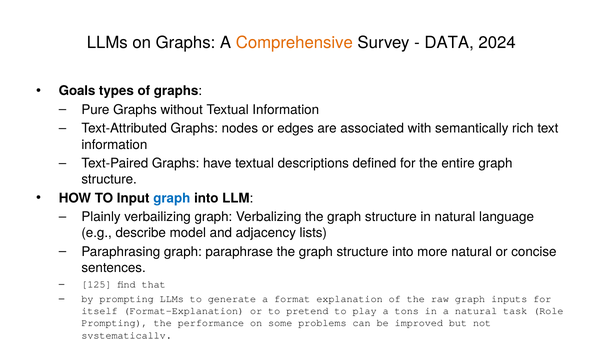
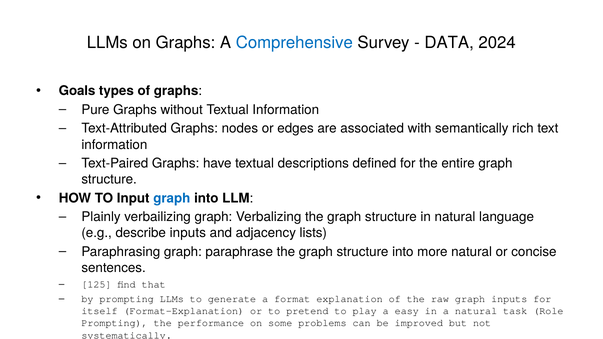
Comprehensive colour: orange -> blue (294, 43)
describe model: model -> inputs (188, 233)
tons: tons -> easy (407, 311)
